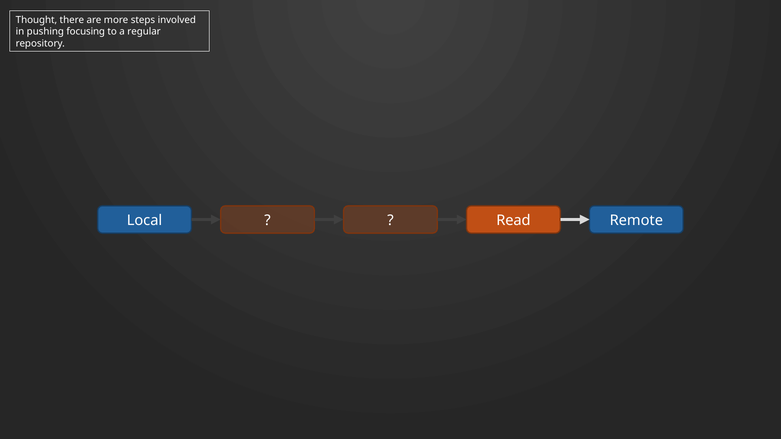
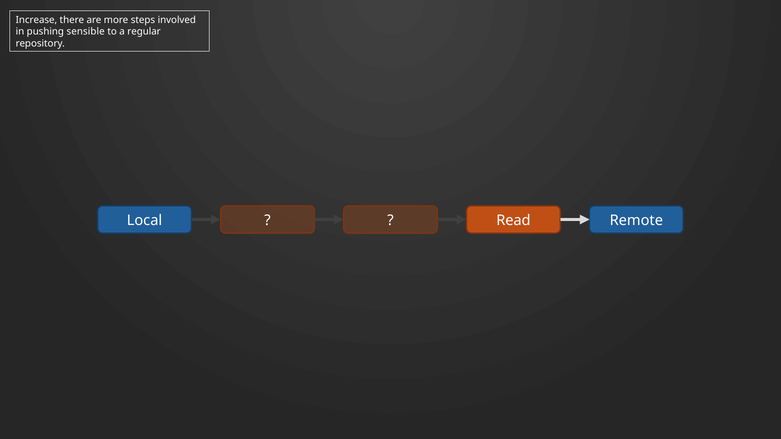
Thought: Thought -> Increase (36, 20)
focusing: focusing -> sensible (86, 32)
